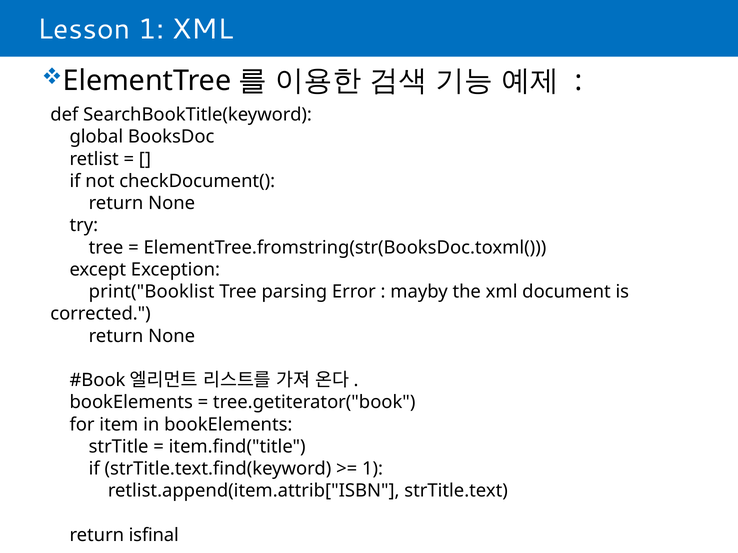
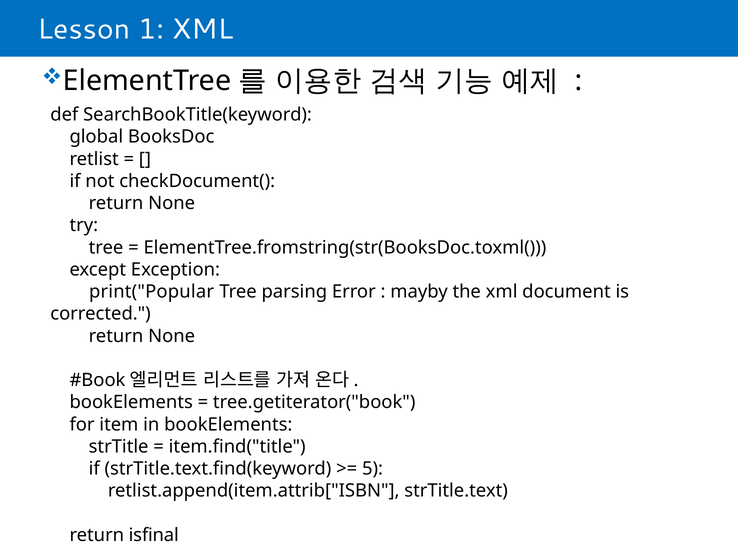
print("Booklist: print("Booklist -> print("Popular (152, 292)
1: 1 -> 5 (373, 469)
